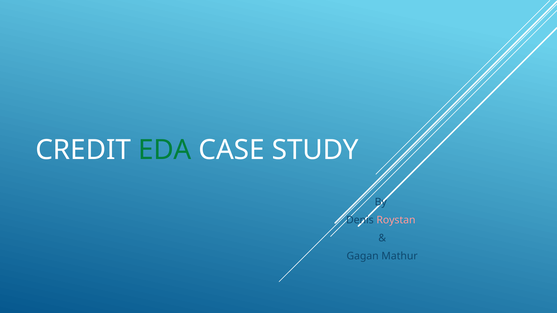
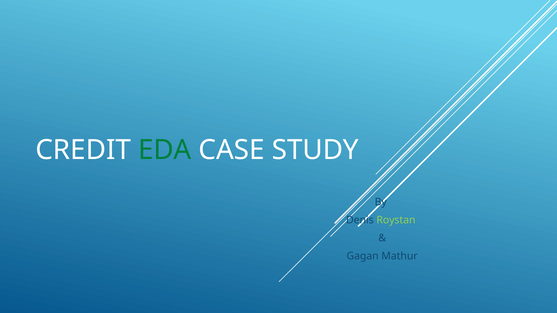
Roystan colour: pink -> light green (396, 220)
